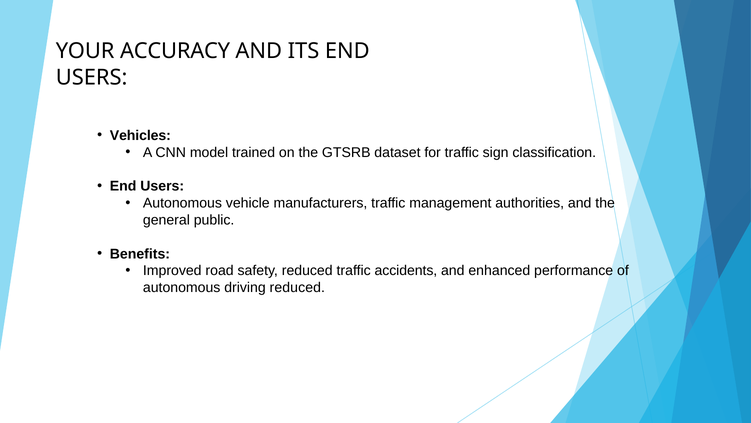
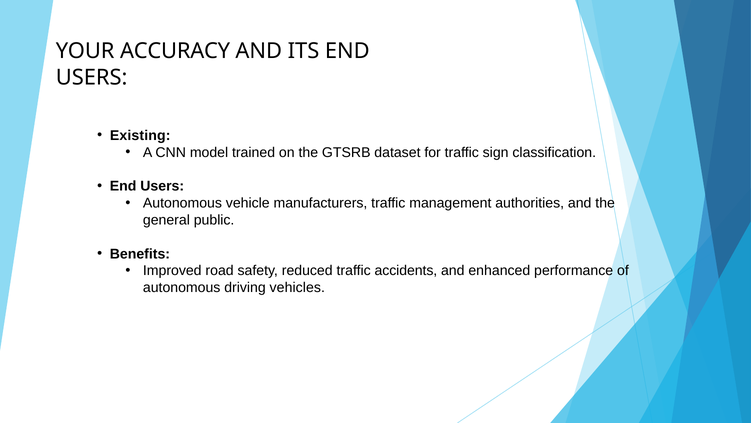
Vehicles: Vehicles -> Existing (140, 135)
driving reduced: reduced -> vehicles (297, 287)
